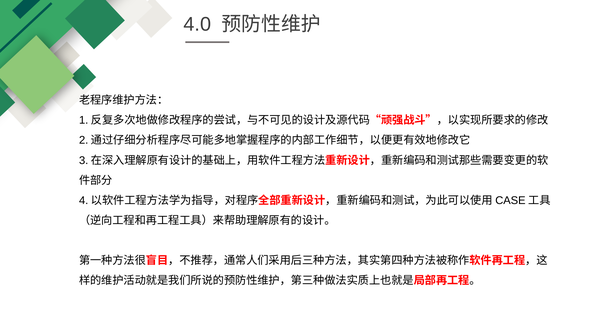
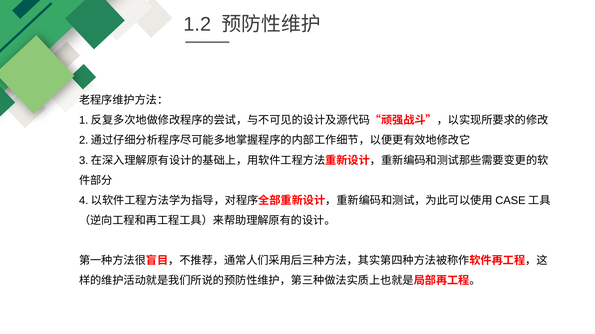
4.0: 4.0 -> 1.2 (197, 24)
